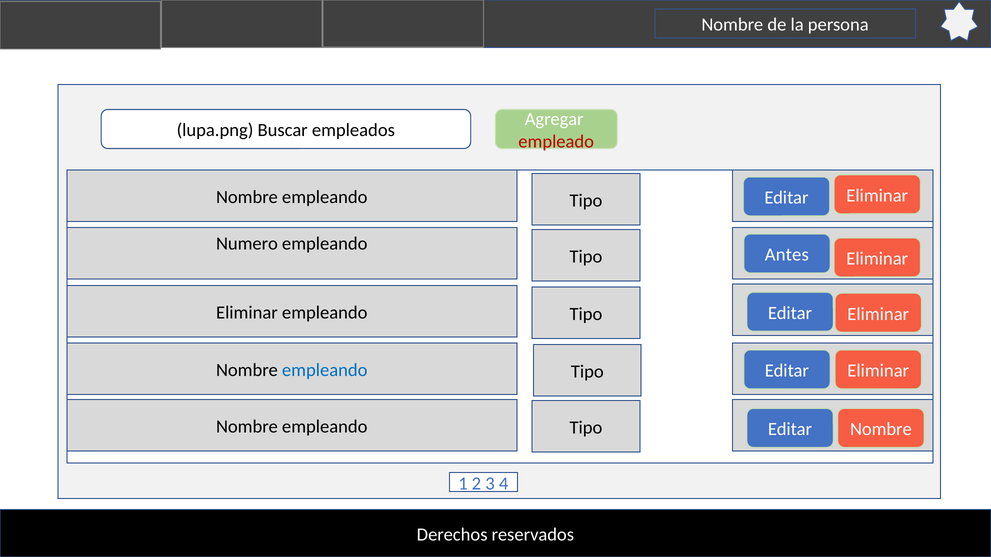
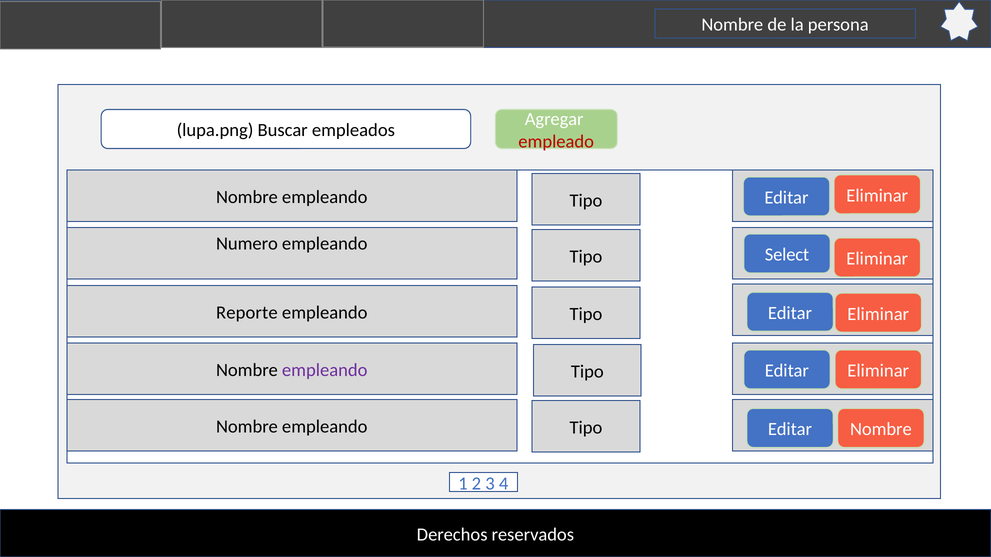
Antes: Antes -> Select (787, 255)
Eliminar: Eliminar -> Reporte (247, 313)
empleando colour: blue -> purple (325, 370)
